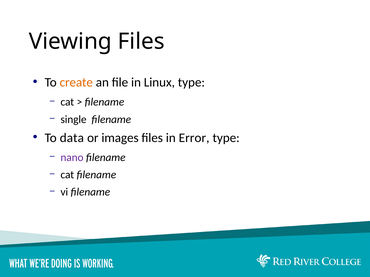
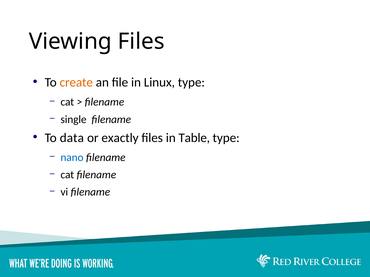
images: images -> exactly (120, 138)
Error: Error -> Table (194, 138)
nano colour: purple -> blue (72, 158)
